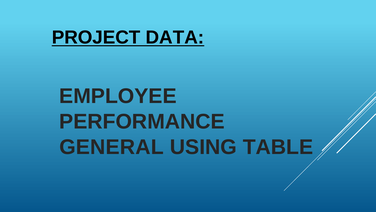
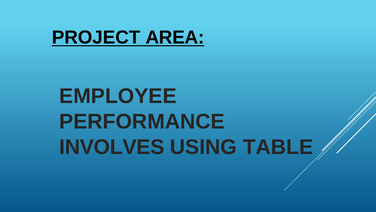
DATA: DATA -> AREA (175, 37)
GENERAL: GENERAL -> INVOLVES (112, 147)
